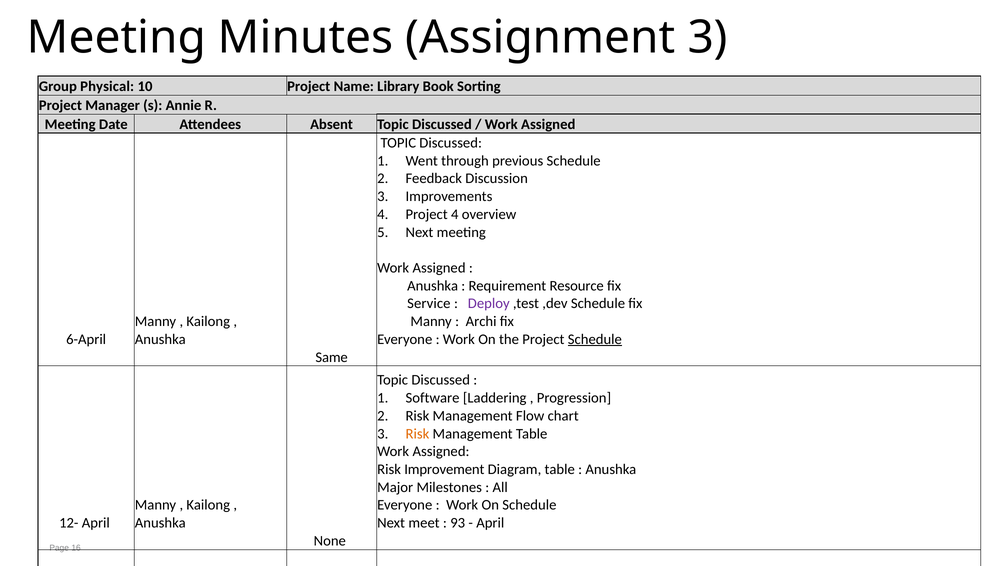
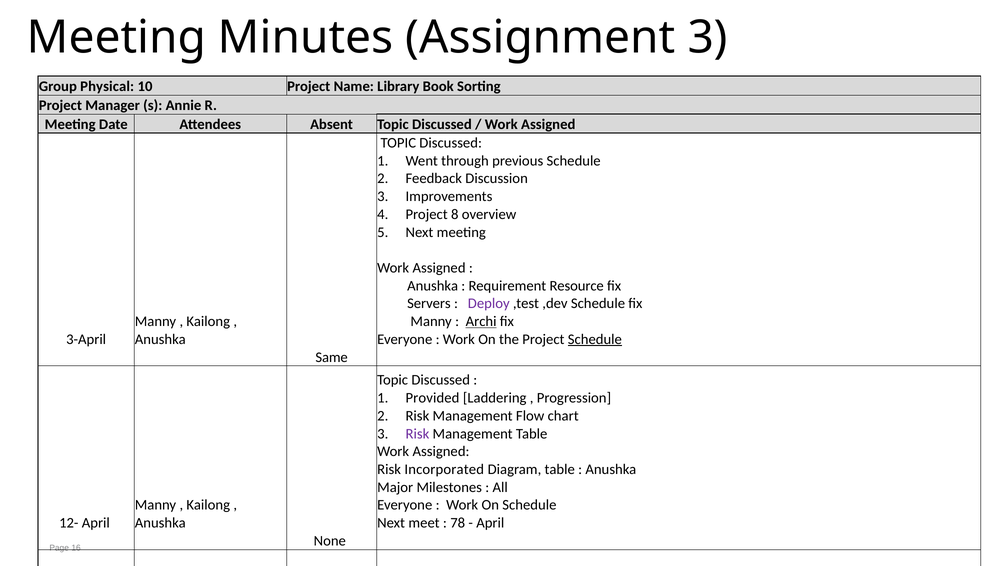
Project 4: 4 -> 8 (455, 214)
Service: Service -> Servers (429, 304)
Archi underline: none -> present (481, 321)
6-April: 6-April -> 3-April (86, 339)
Software: Software -> Provided (433, 398)
Risk colour: orange -> purple (417, 434)
Improvement: Improvement -> Incorporated (444, 469)
93: 93 -> 78 (458, 523)
